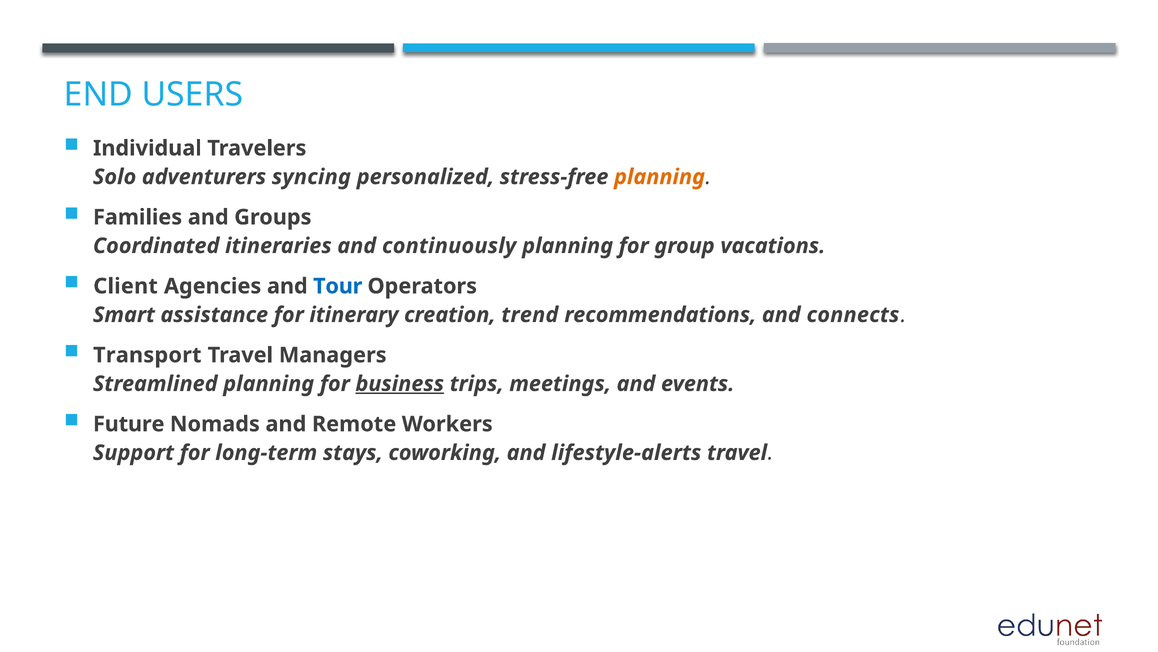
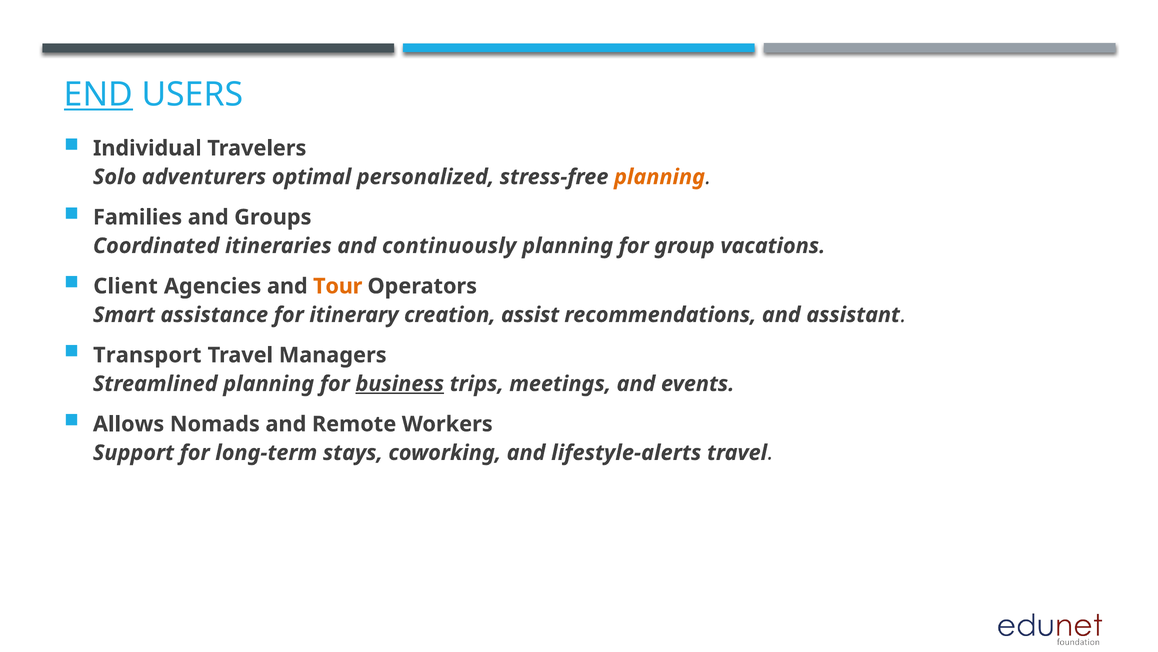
END underline: none -> present (98, 95)
syncing: syncing -> optimal (312, 177)
Tour colour: blue -> orange (338, 286)
trend: trend -> assist (530, 315)
connects: connects -> assistant (853, 315)
Future: Future -> Allows (129, 424)
